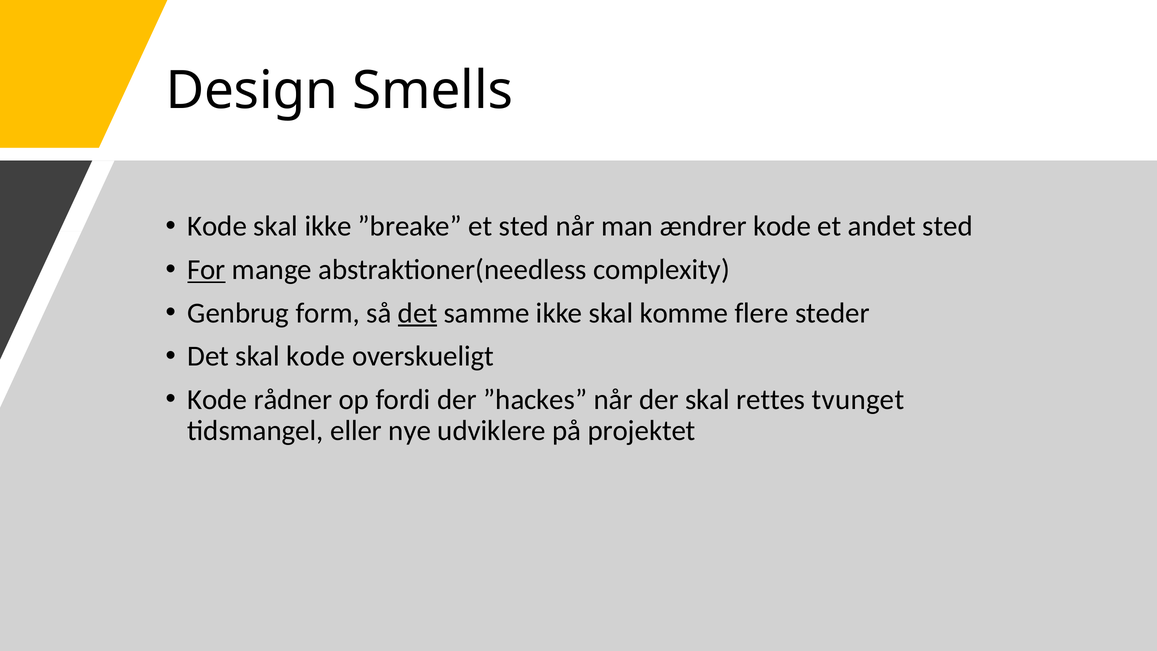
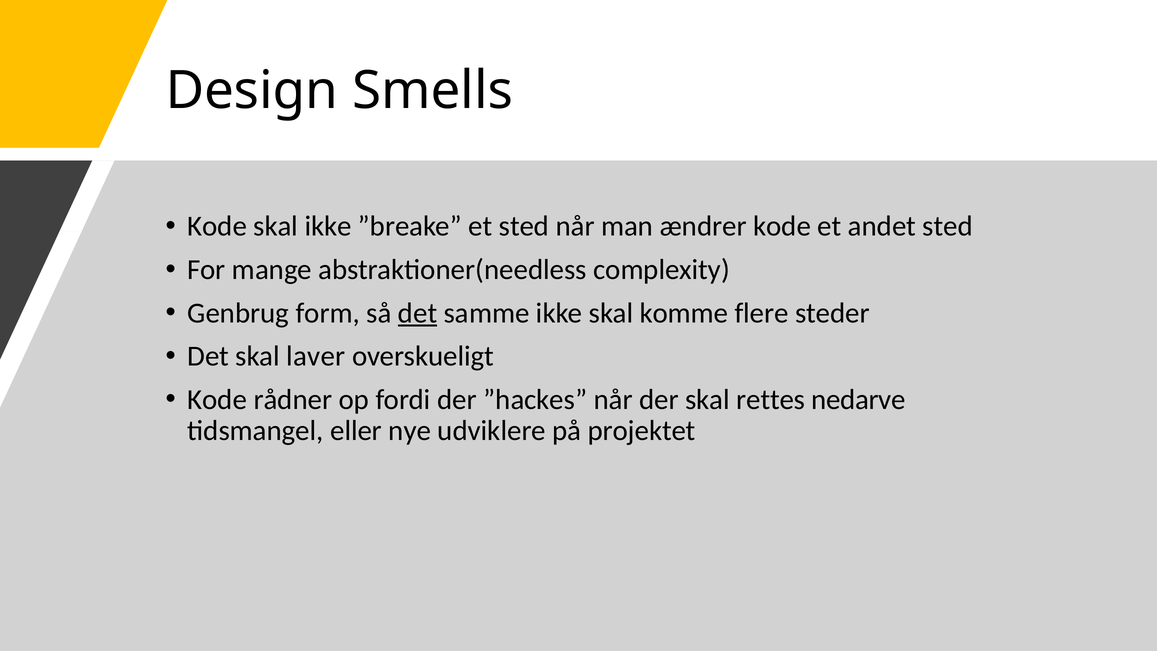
For underline: present -> none (206, 270)
skal kode: kode -> laver (316, 356)
tvunget: tvunget -> nedarve (858, 399)
